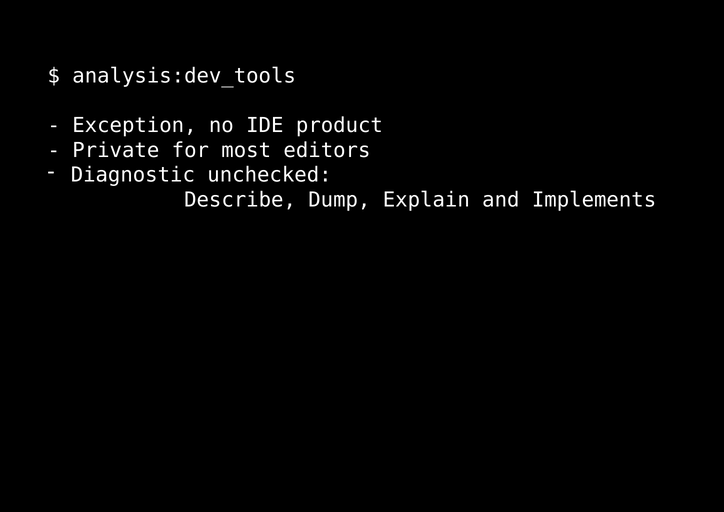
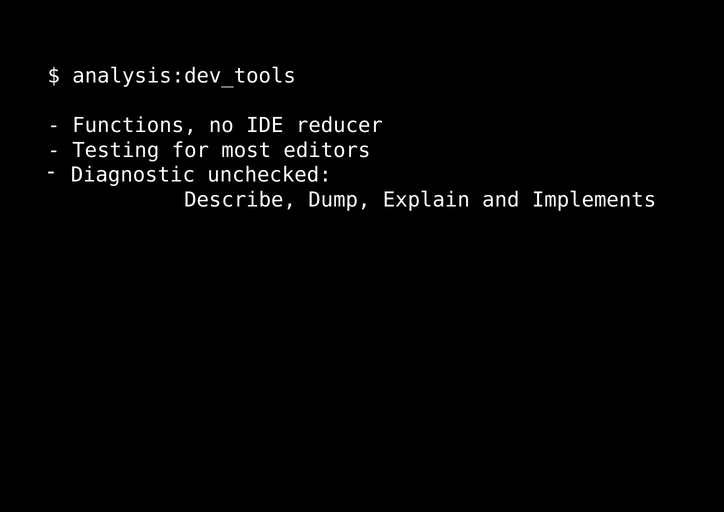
Exception: Exception -> Functions (134, 126)
product: product -> reducer (339, 126)
Private: Private -> Testing (116, 150)
